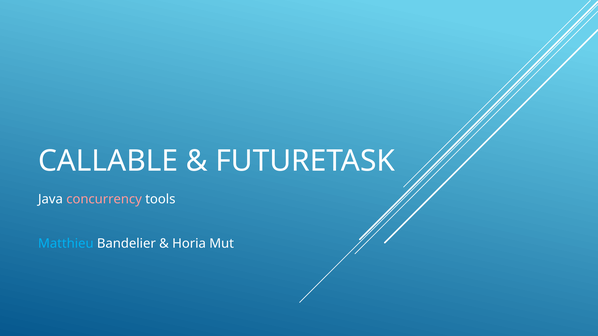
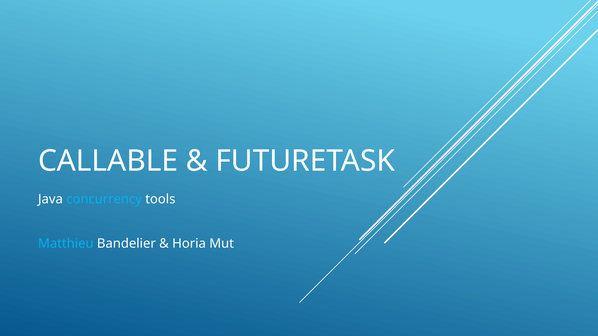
concurrency colour: pink -> light blue (104, 200)
